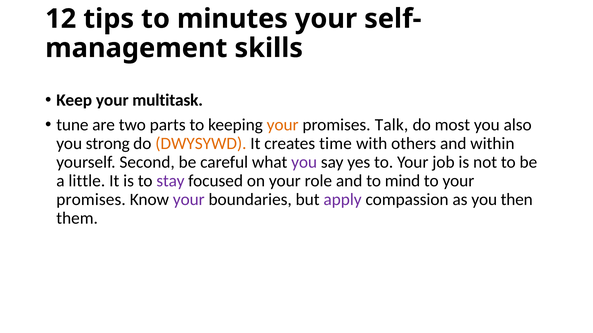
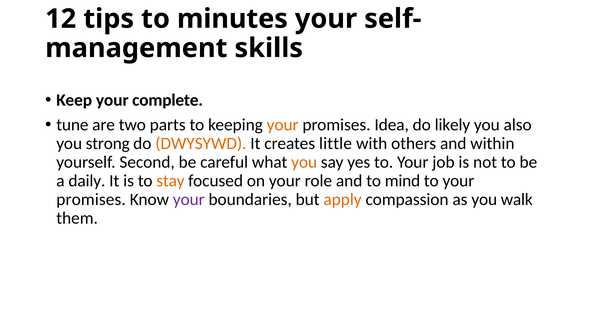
multitask: multitask -> complete (168, 100)
Talk: Talk -> Idea (392, 125)
most: most -> likely (452, 125)
time: time -> little (336, 144)
you colour: purple -> orange (304, 162)
little: little -> daily (87, 181)
stay colour: purple -> orange (170, 181)
apply colour: purple -> orange (343, 200)
then: then -> walk (517, 200)
